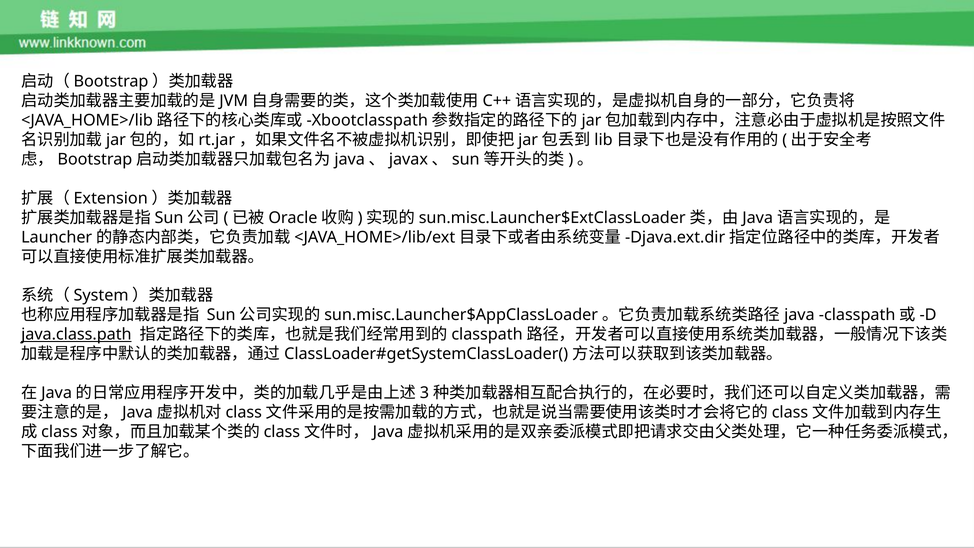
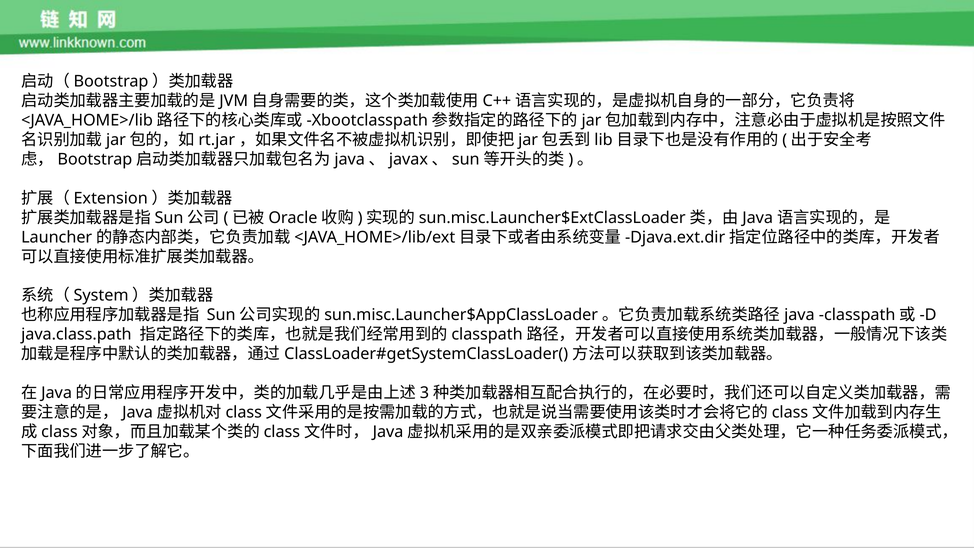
java.class.path underline: present -> none (76, 334)
